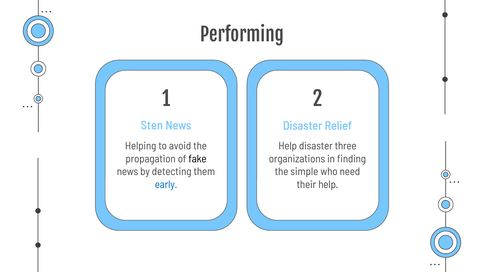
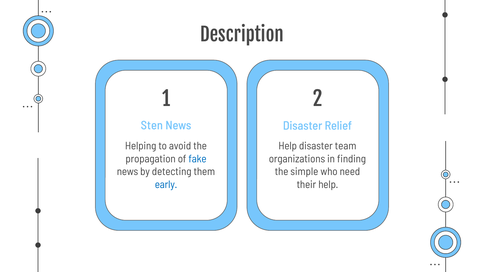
Performing: Performing -> Description (242, 35)
three: three -> team (346, 146)
fake colour: black -> blue (197, 159)
